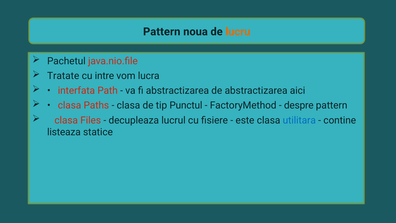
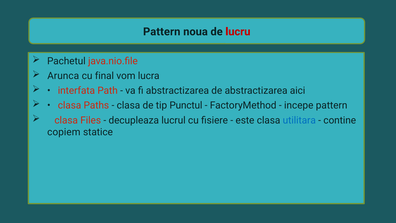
lucru colour: orange -> red (238, 32)
Tratate: Tratate -> Arunca (63, 76)
intre: intre -> final (104, 76)
despre: despre -> incepe (299, 105)
listeaza: listeaza -> copiem (64, 132)
